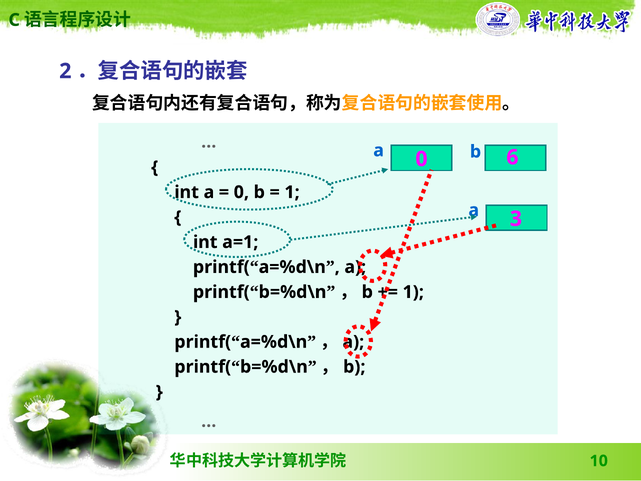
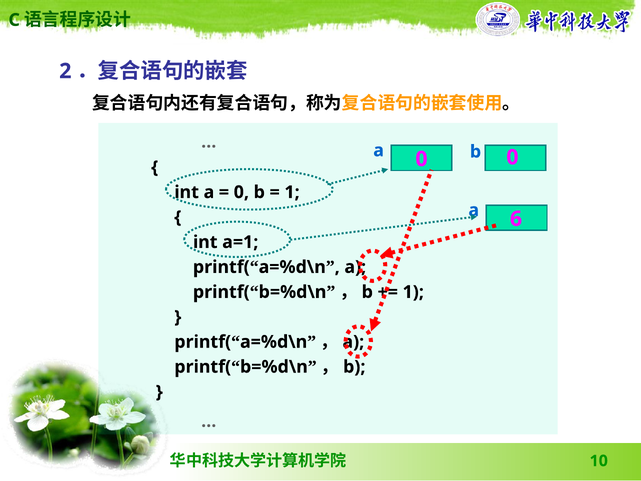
6: 6 -> 0 (512, 157)
3: 3 -> 6 (516, 219)
